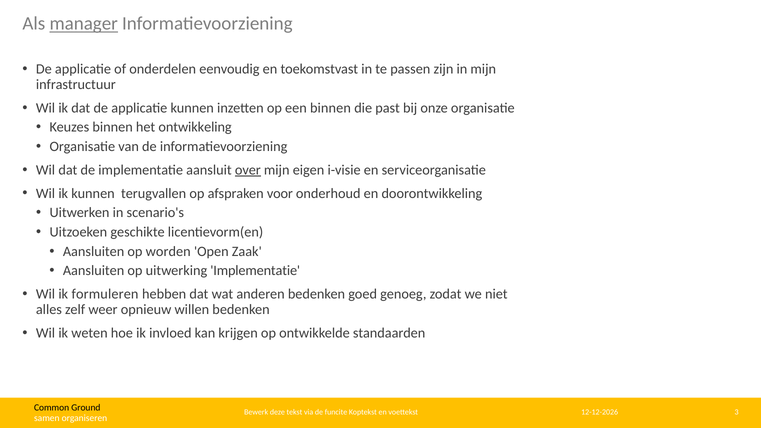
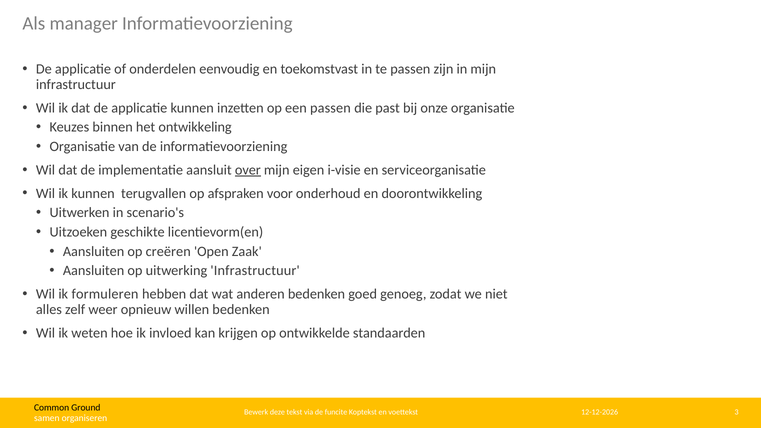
manager underline: present -> none (84, 24)
een binnen: binnen -> passen (330, 108)
worden: worden -> creëren (168, 251)
uitwerking Implementatie: Implementatie -> Infrastructuur (255, 271)
